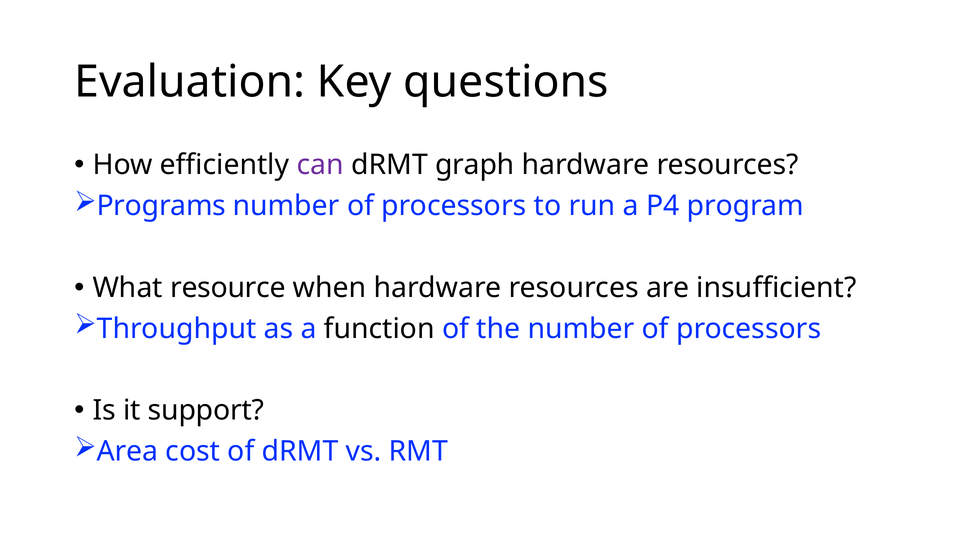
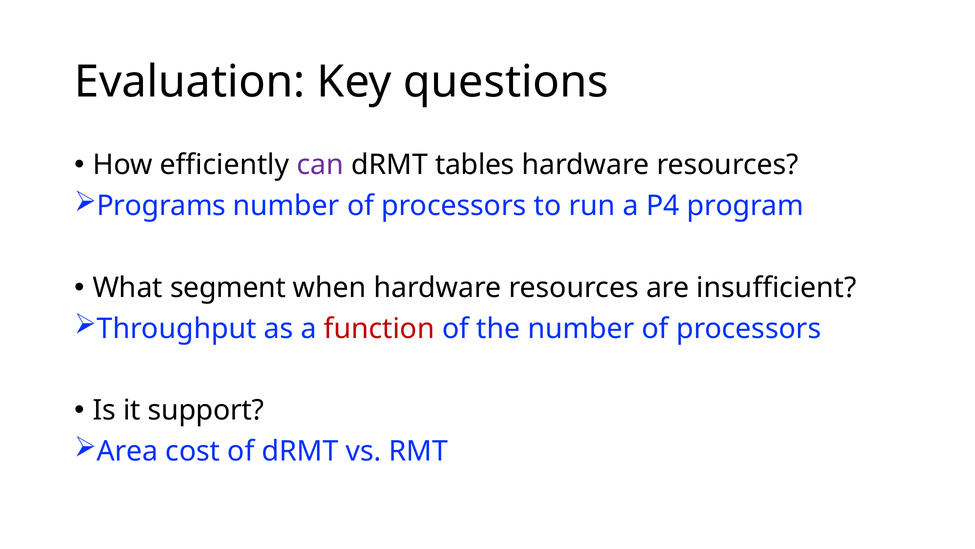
graph: graph -> tables (475, 165)
resource: resource -> segment (228, 287)
function colour: black -> red (379, 328)
